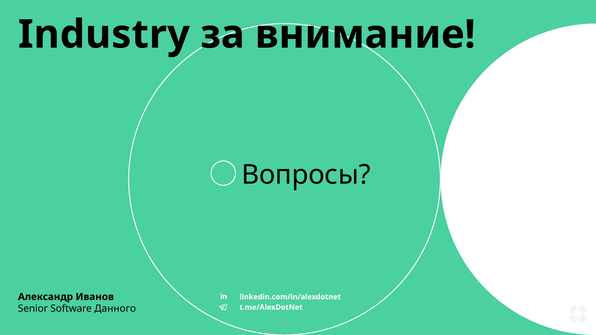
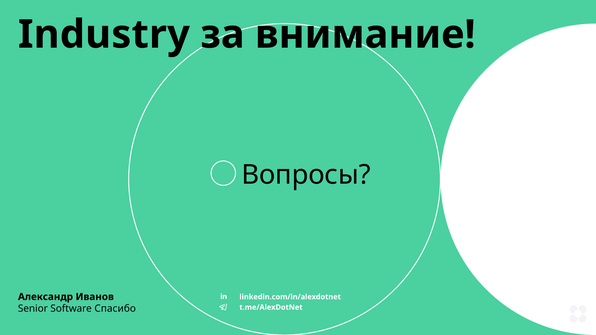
Данного: Данного -> Спасибо (115, 309)
